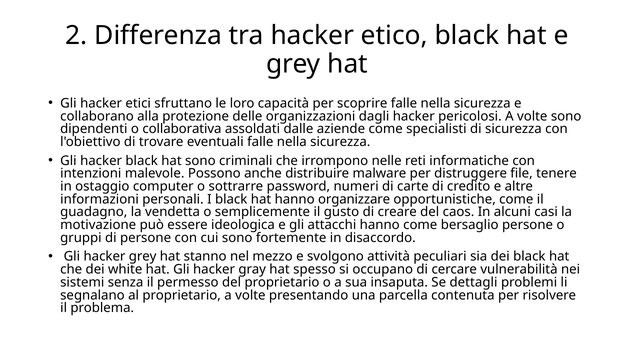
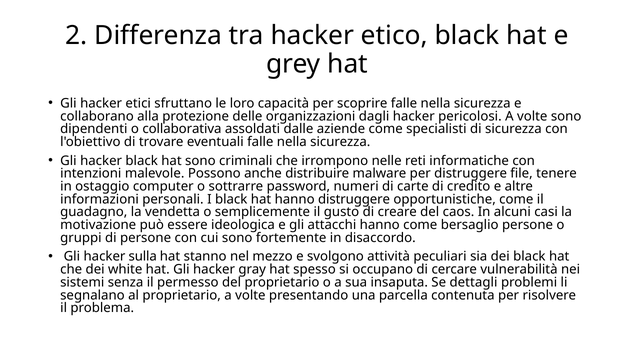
hanno organizzare: organizzare -> distruggere (354, 199)
hacker grey: grey -> sulla (143, 256)
